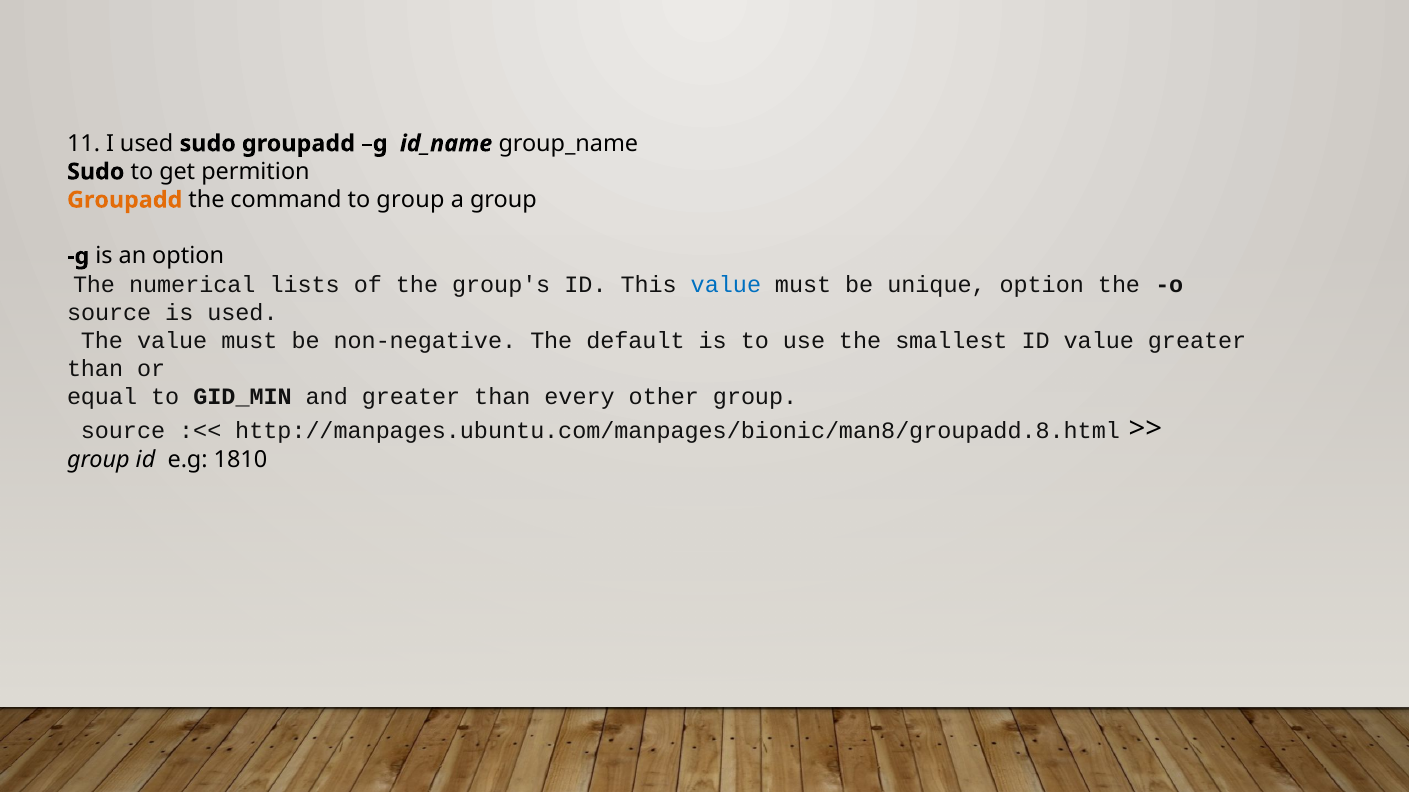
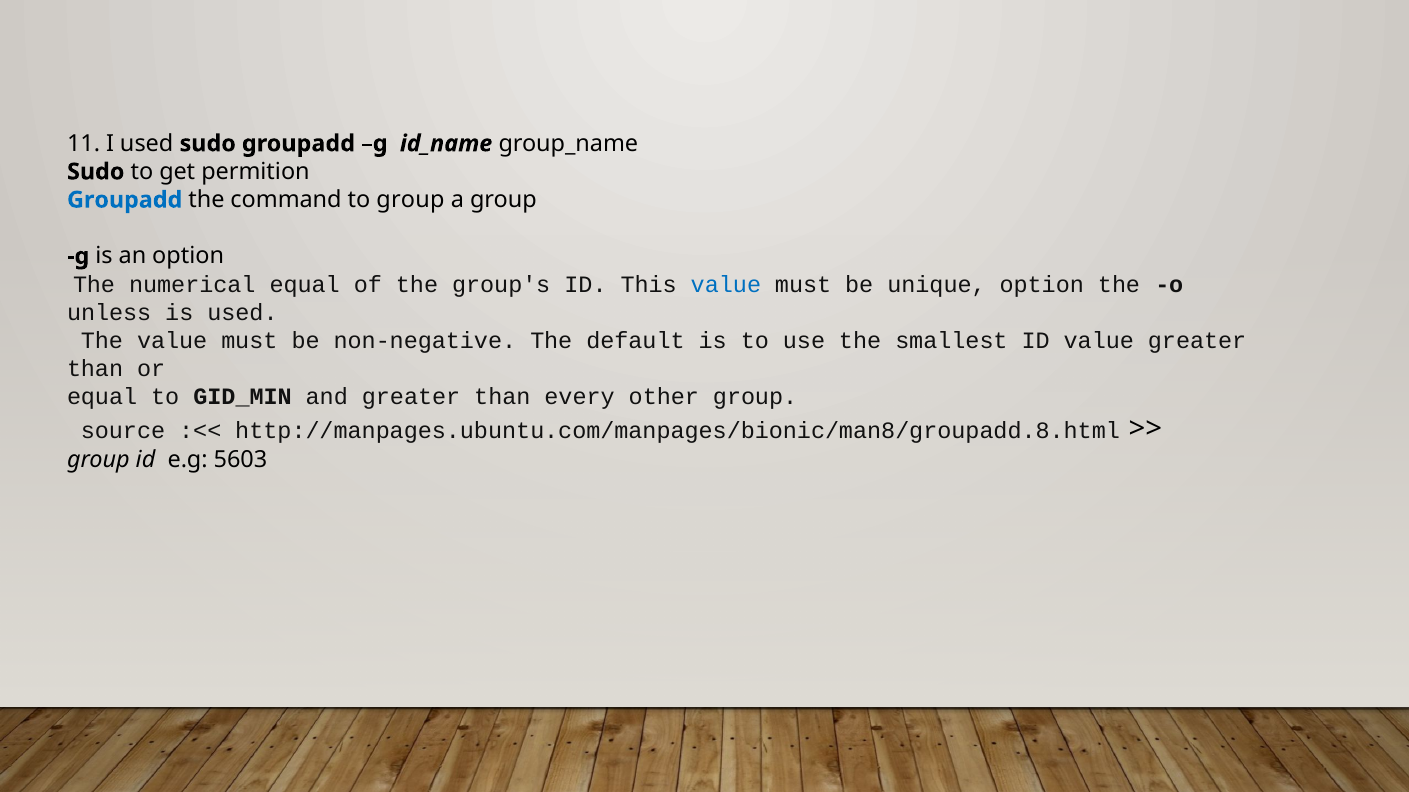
Groupadd colour: orange -> blue (125, 200)
numerical lists: lists -> equal (305, 284)
source: source -> unless (109, 313)
1810: 1810 -> 5603 (240, 461)
